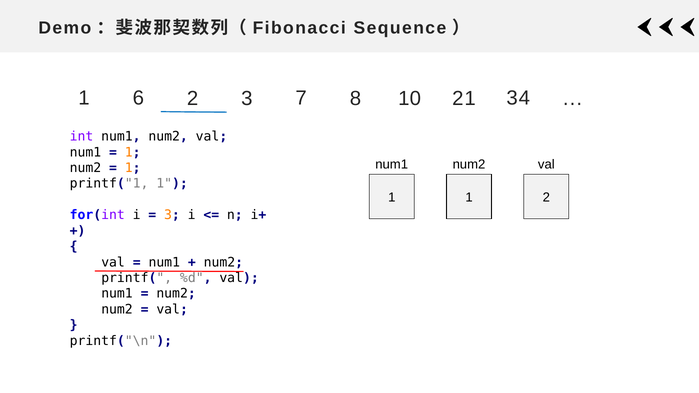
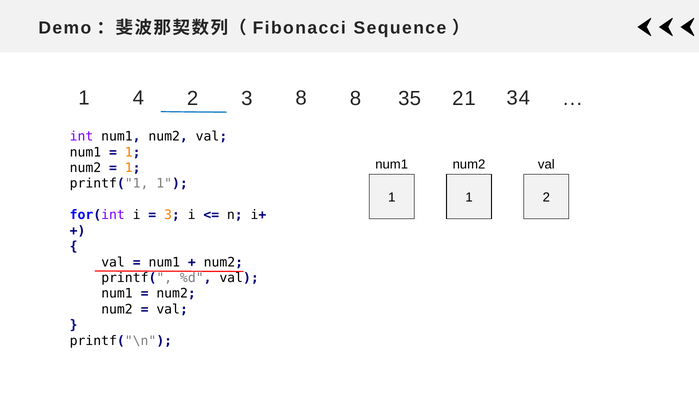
6: 6 -> 4 (138, 98)
3 7: 7 -> 8 (301, 98)
10: 10 -> 35 (410, 99)
